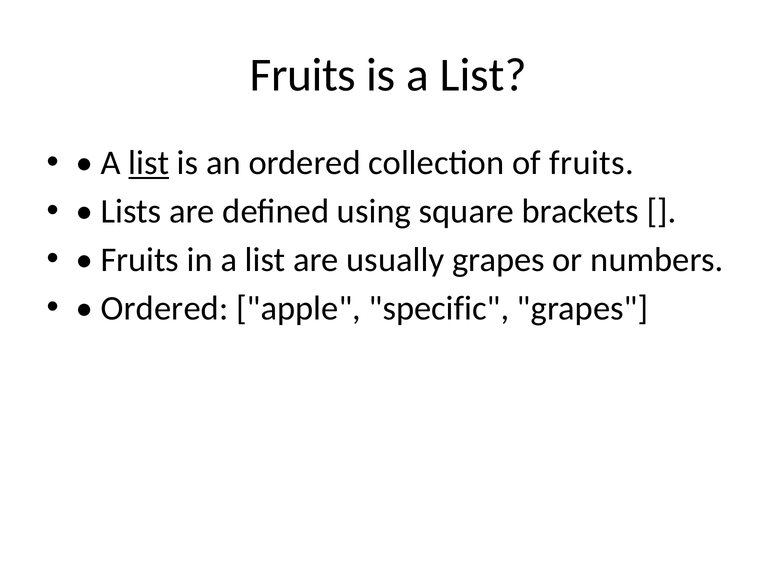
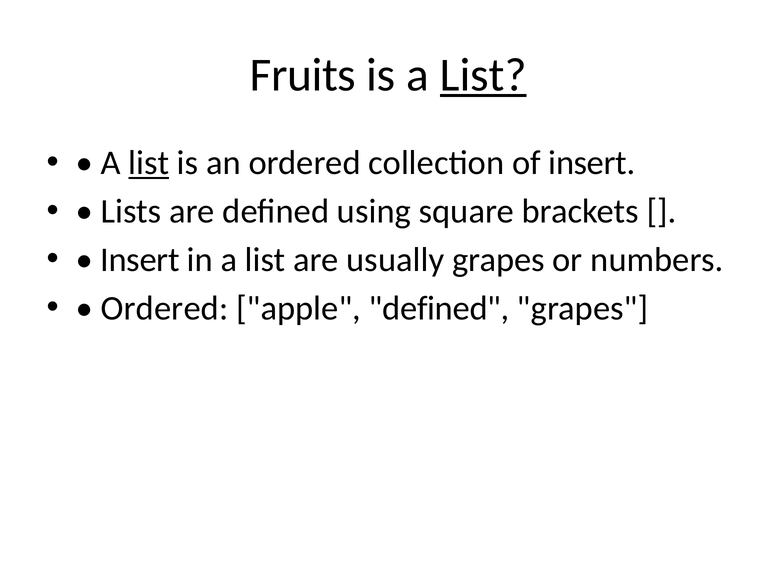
List underline: none -> present (483, 75)
of fruits: fruits -> insert (592, 163)
Fruits: Fruits -> Insert (140, 260)
apple specific: specific -> defined (439, 308)
